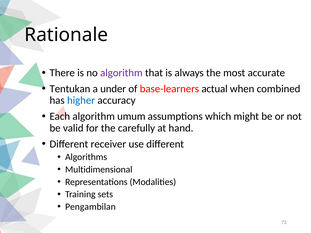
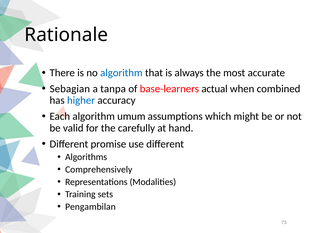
algorithm colour: purple -> blue (121, 73)
Tentukan: Tentukan -> Sebagian (70, 89)
under: under -> tanpa (113, 89)
receiver: receiver -> promise (108, 144)
Multidimensional: Multidimensional -> Comprehensively (99, 170)
